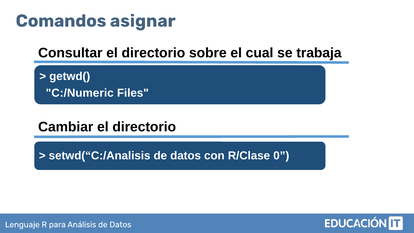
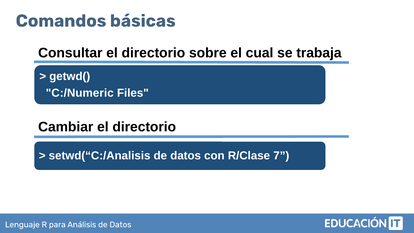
asignar: asignar -> básicas (143, 21)
0: 0 -> 7 (281, 156)
